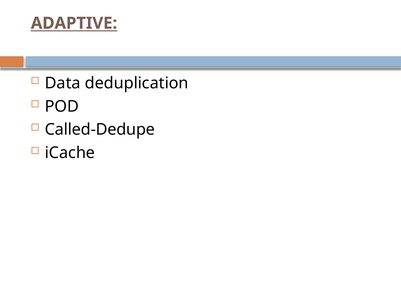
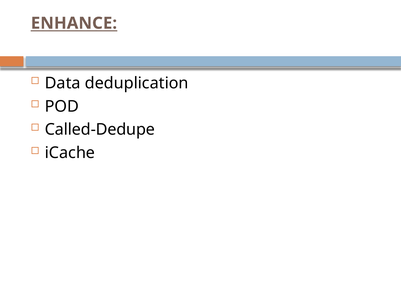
ADAPTIVE: ADAPTIVE -> ENHANCE (74, 23)
